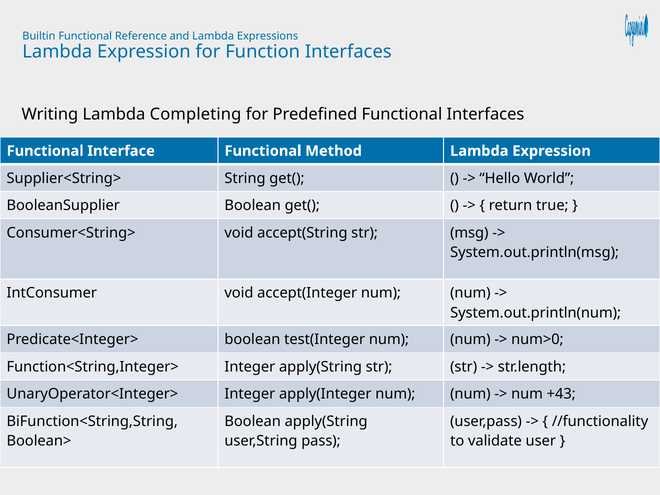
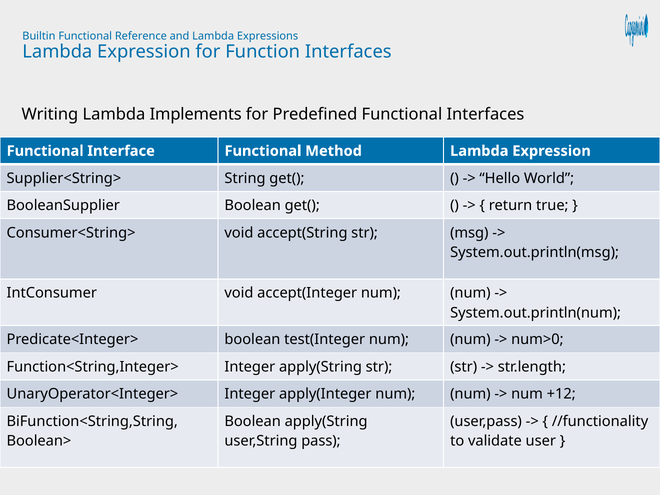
Completing: Completing -> Implements (196, 114)
+43: +43 -> +12 (561, 394)
